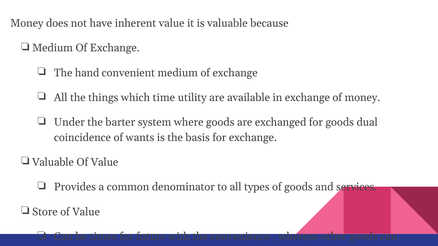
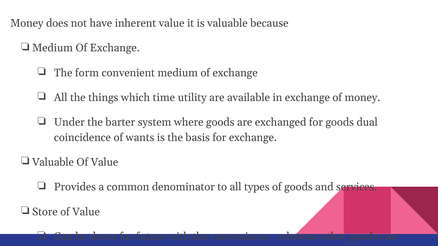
hand: hand -> form (87, 73)
times: times -> down (103, 237)
